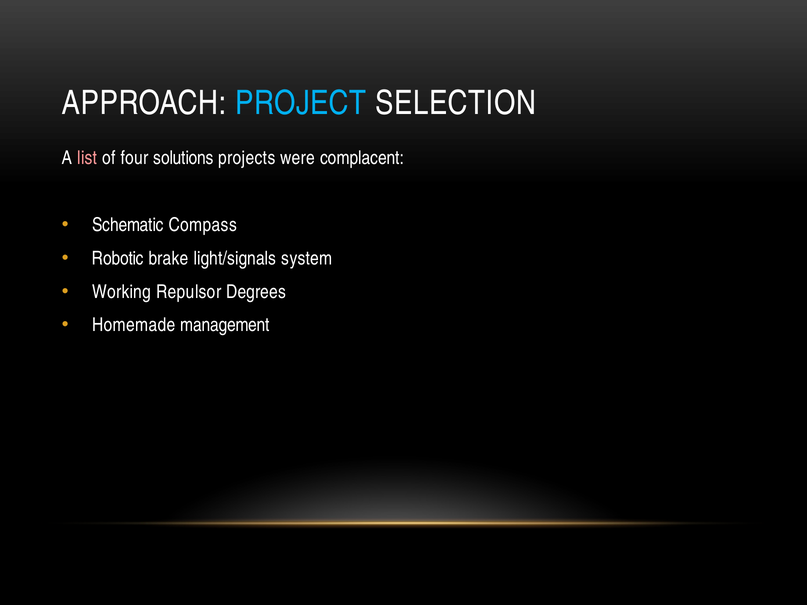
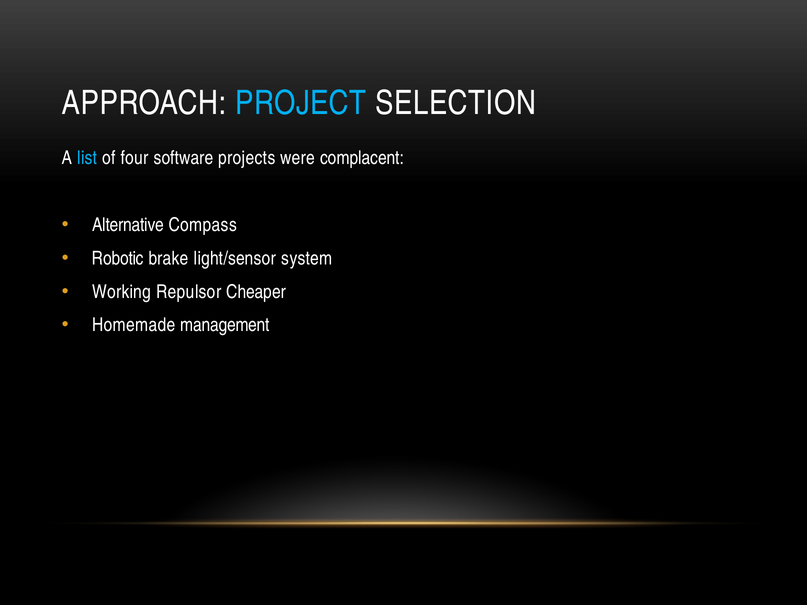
list colour: pink -> light blue (87, 158)
solutions: solutions -> software (183, 158)
Schematic: Schematic -> Alternative (128, 225)
light/signals: light/signals -> light/sensor (235, 258)
Degrees: Degrees -> Cheaper (256, 292)
